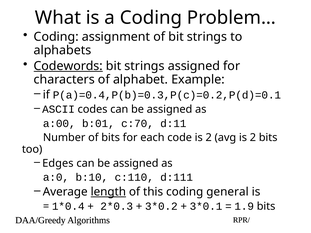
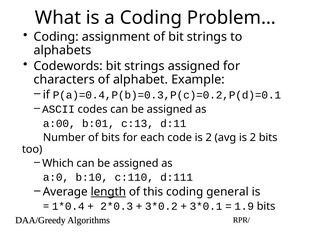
Codewords underline: present -> none (68, 66)
c:70: c:70 -> c:13 (137, 124)
Edges: Edges -> Which (58, 164)
